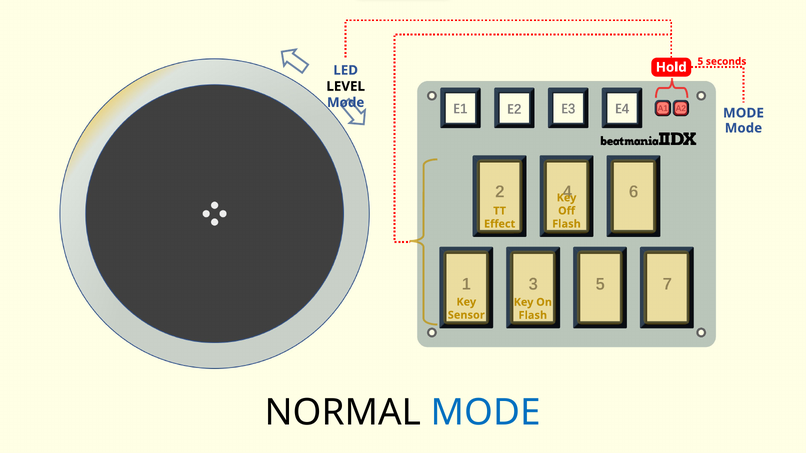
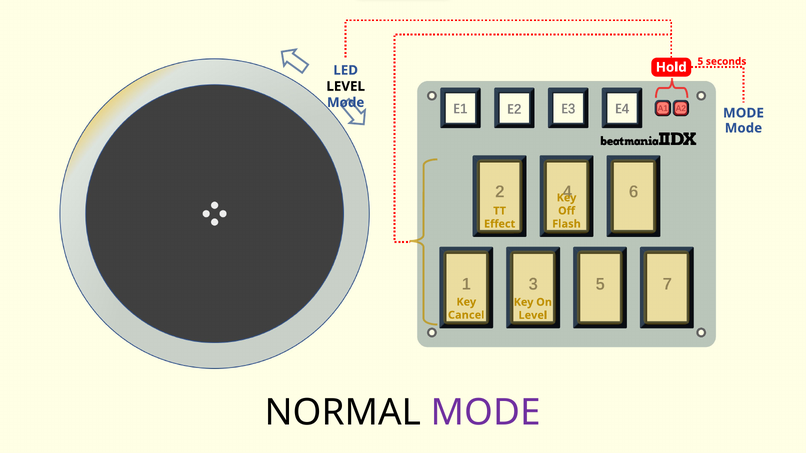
Sensor: Sensor -> Cancel (466, 315)
Flash: Flash -> Level (533, 316)
MODE colour: blue -> purple (486, 413)
